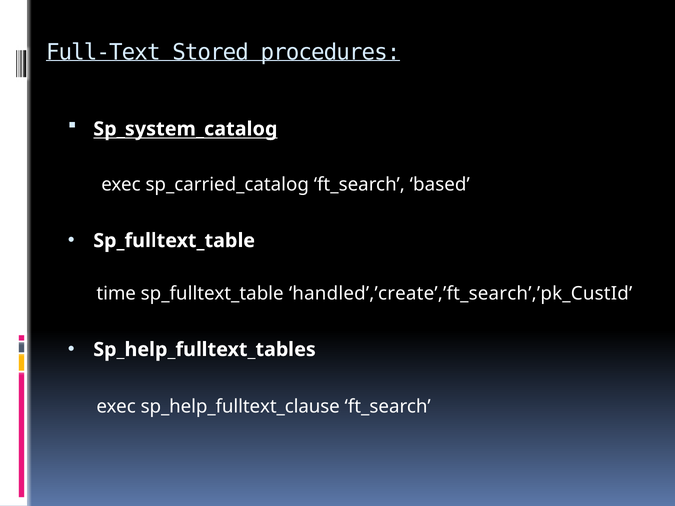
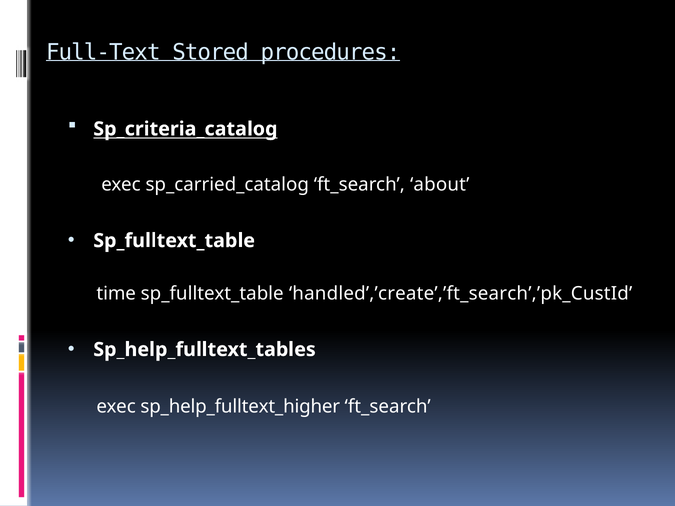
Sp_system_catalog: Sp_system_catalog -> Sp_criteria_catalog (185, 129)
based: based -> about (440, 185)
sp_help_fulltext_clause: sp_help_fulltext_clause -> sp_help_fulltext_higher (240, 407)
